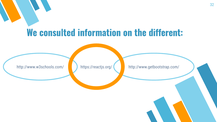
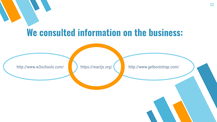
different: different -> business (166, 33)
